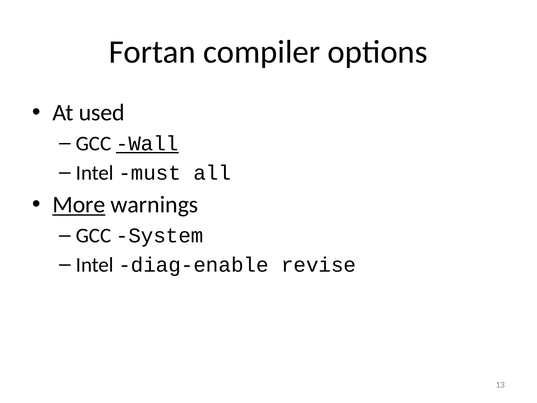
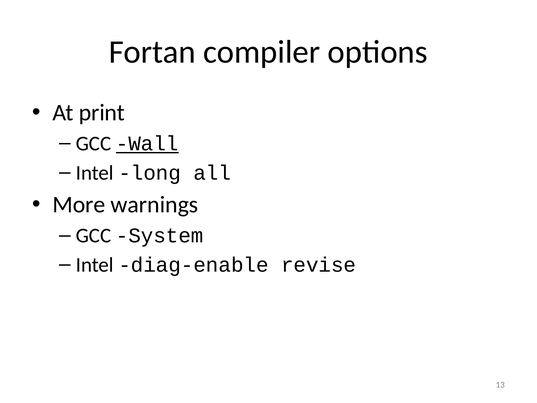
used: used -> print (102, 113)
must: must -> long (150, 173)
More underline: present -> none (79, 205)
